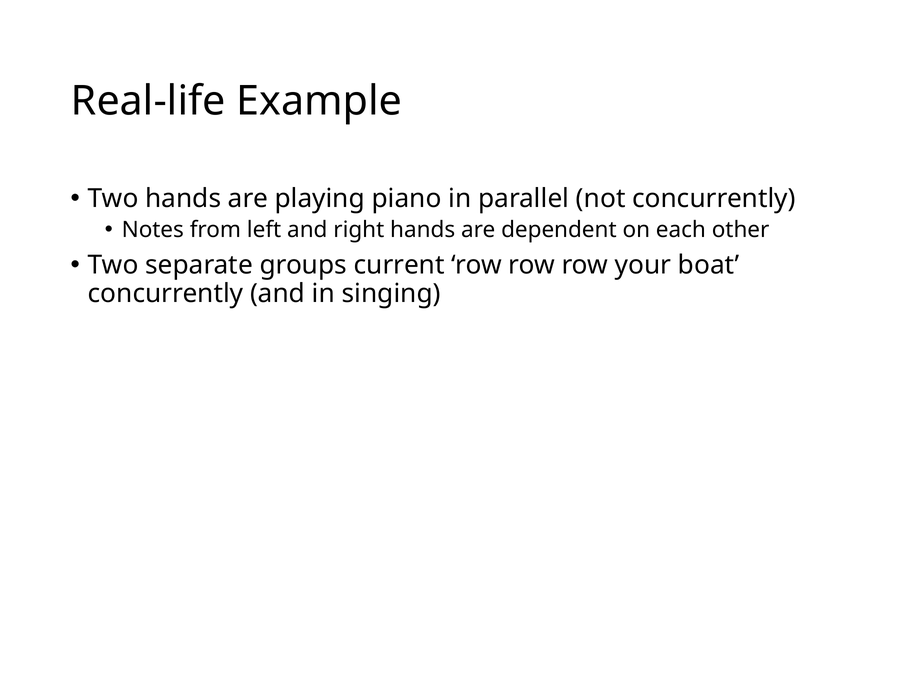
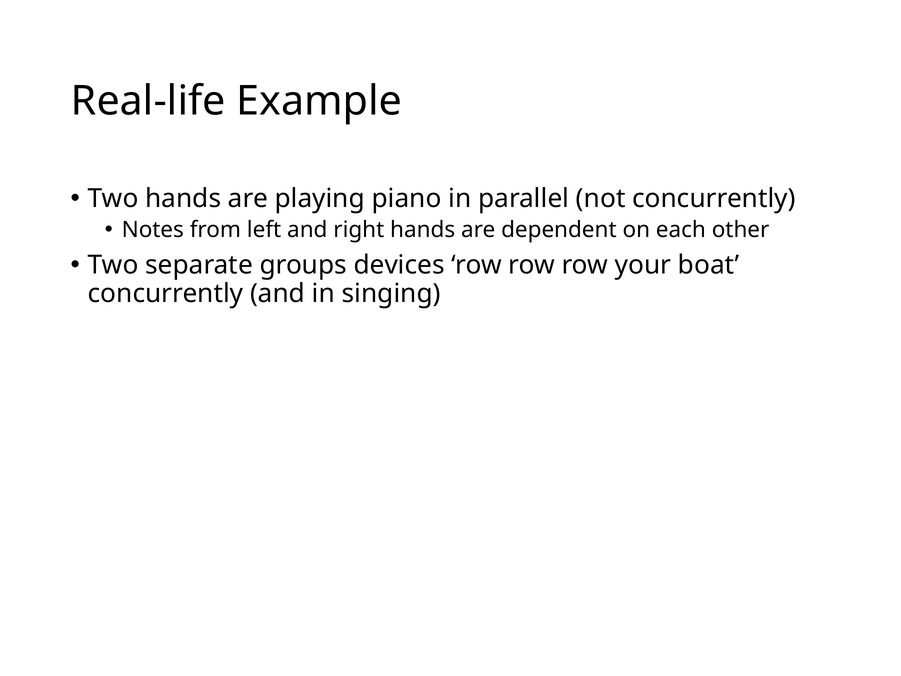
current: current -> devices (399, 265)
